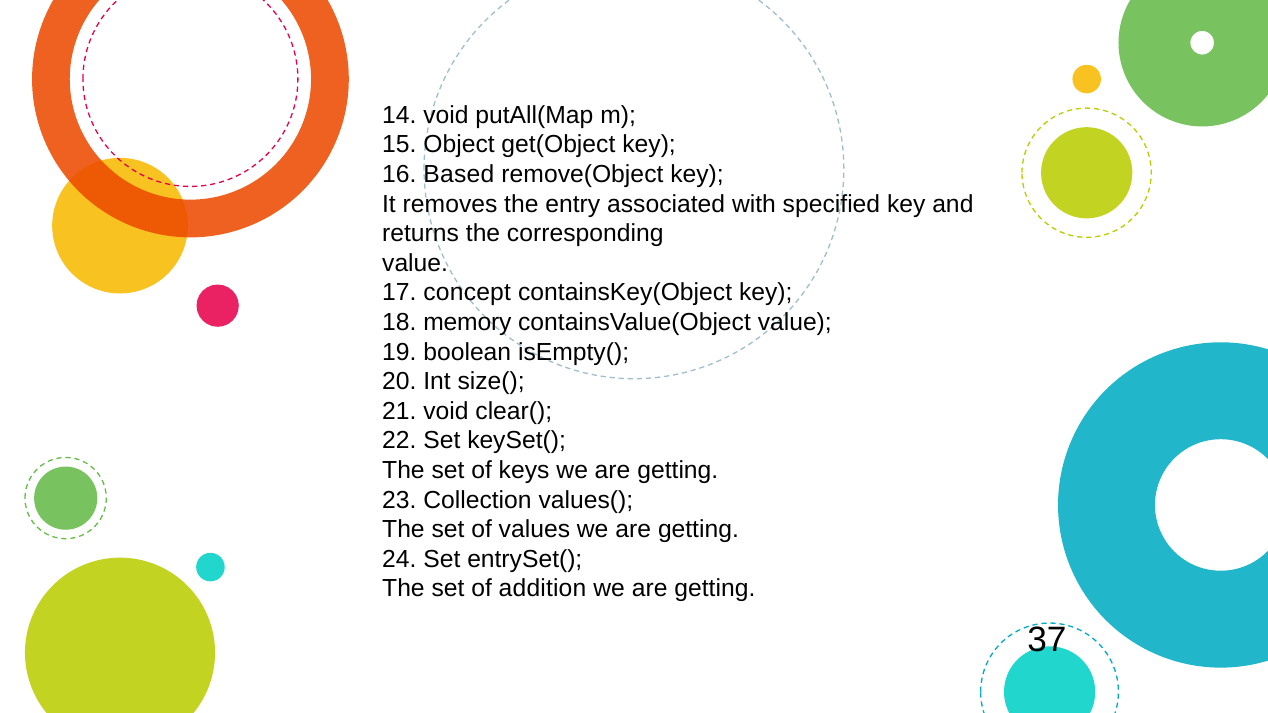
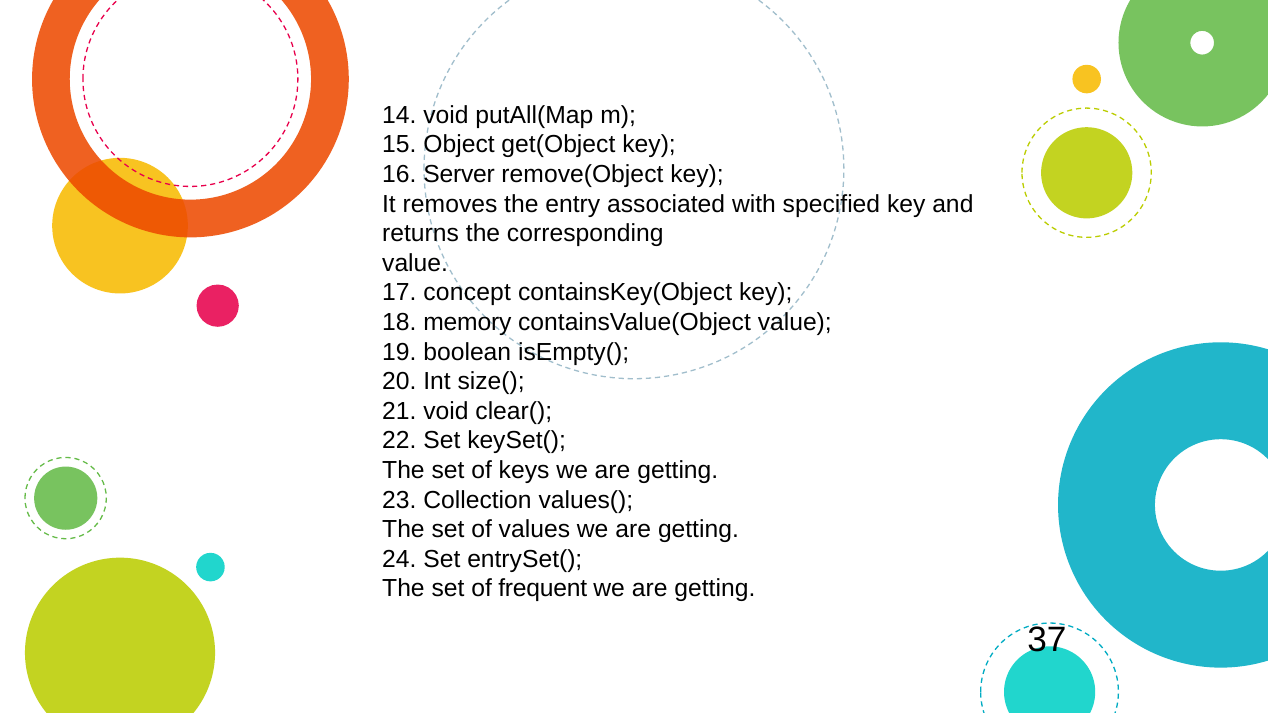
Based: Based -> Server (459, 174)
addition: addition -> frequent (543, 589)
